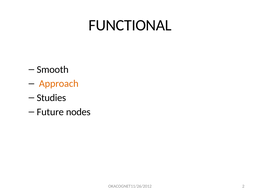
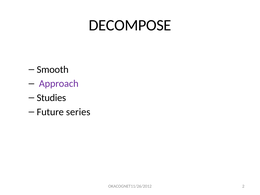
FUNCTIONAL: FUNCTIONAL -> DECOMPOSE (130, 25)
Approach colour: orange -> purple (59, 84)
nodes: nodes -> series (78, 112)
